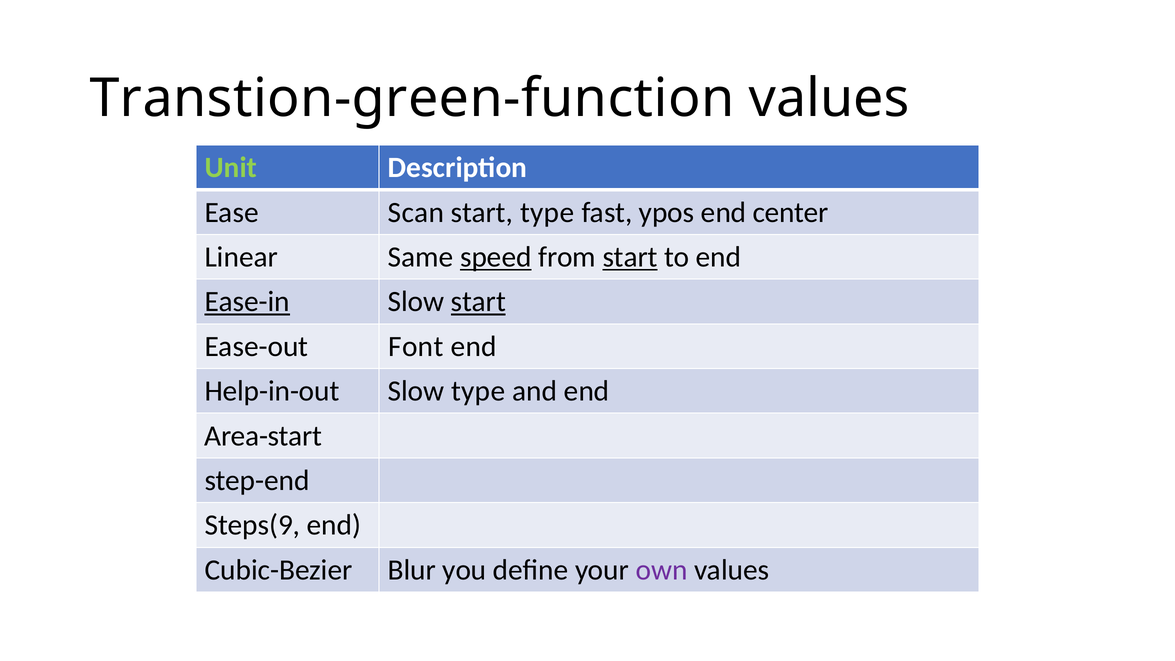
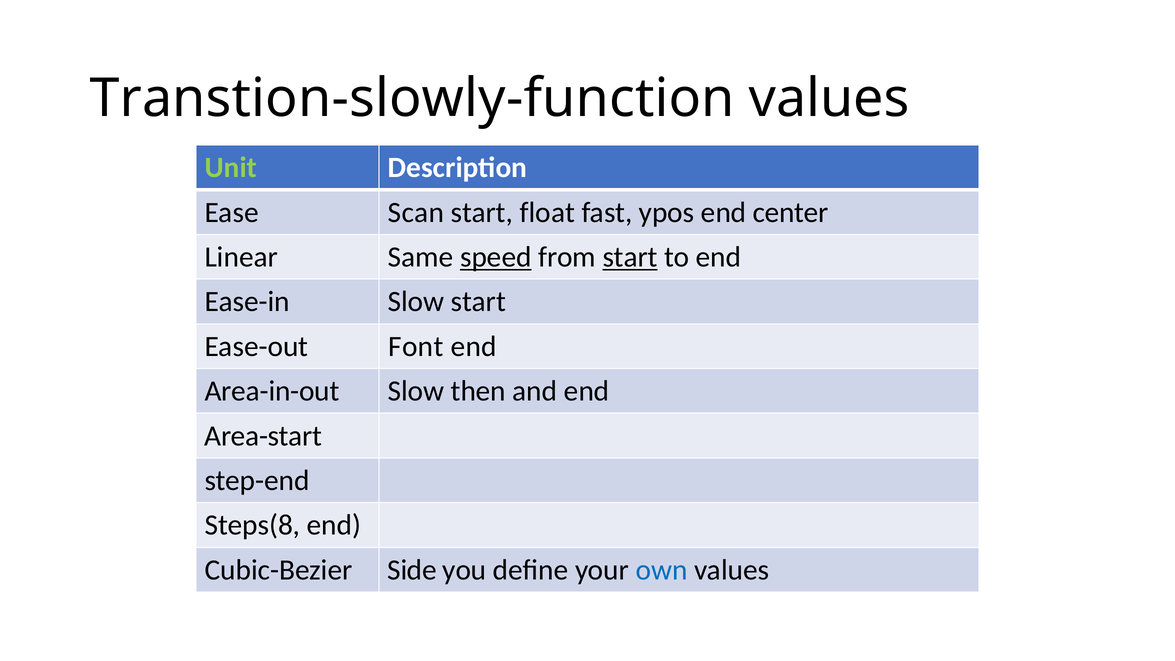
Transtion-green-function: Transtion-green-function -> Transtion-slowly-function (412, 99)
start type: type -> float (547, 212)
Ease-in underline: present -> none (247, 302)
start underline: present -> none (478, 302)
Help-in-out: Help-in-out -> Area-in-out (272, 391)
Slow type: type -> then (478, 391)
Steps(9: Steps(9 -> Steps(8 (252, 525)
Blur: Blur -> Side (412, 570)
own colour: purple -> blue (662, 570)
